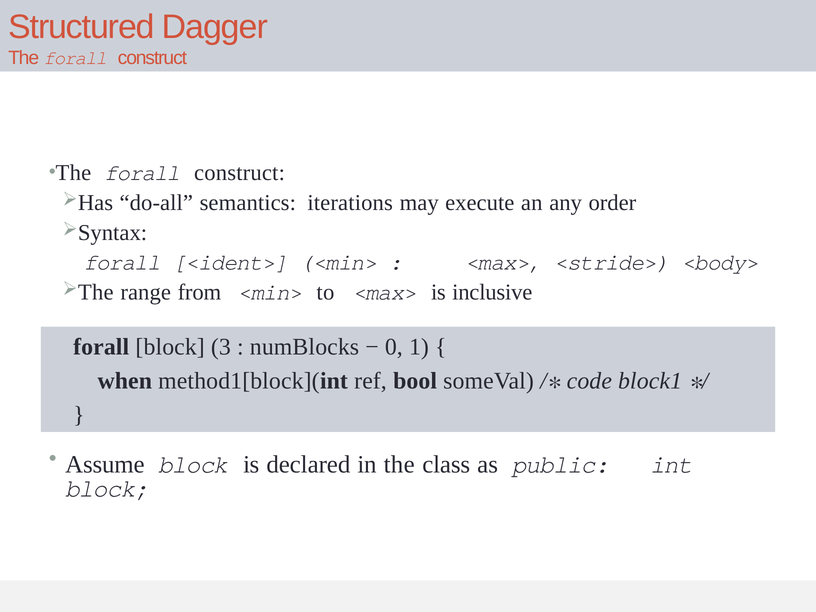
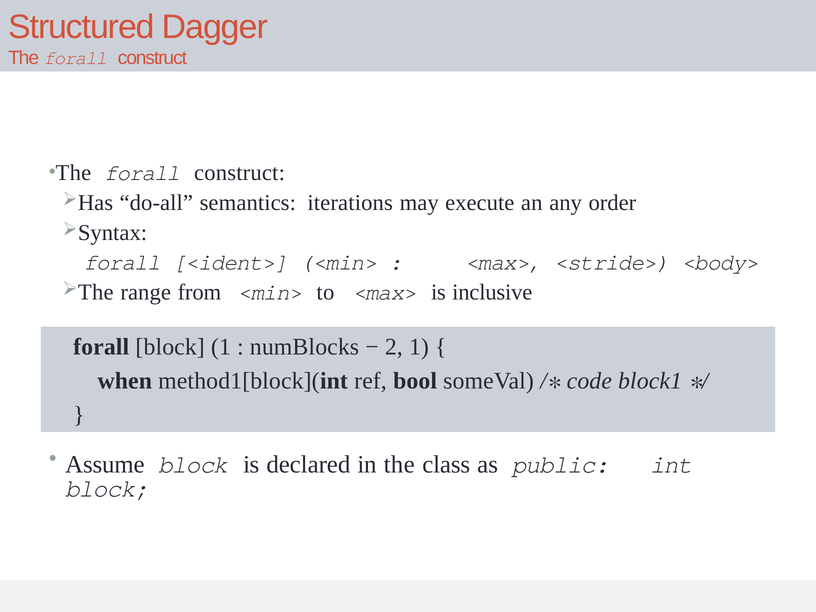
block 3: 3 -> 1 (221, 347)
0: 0 -> 2 (394, 347)
